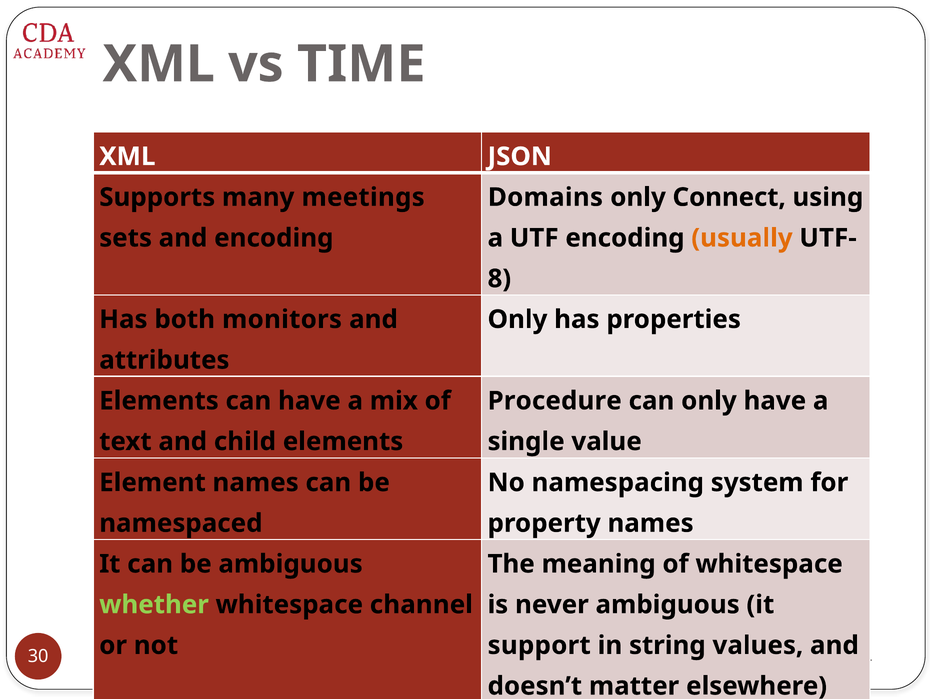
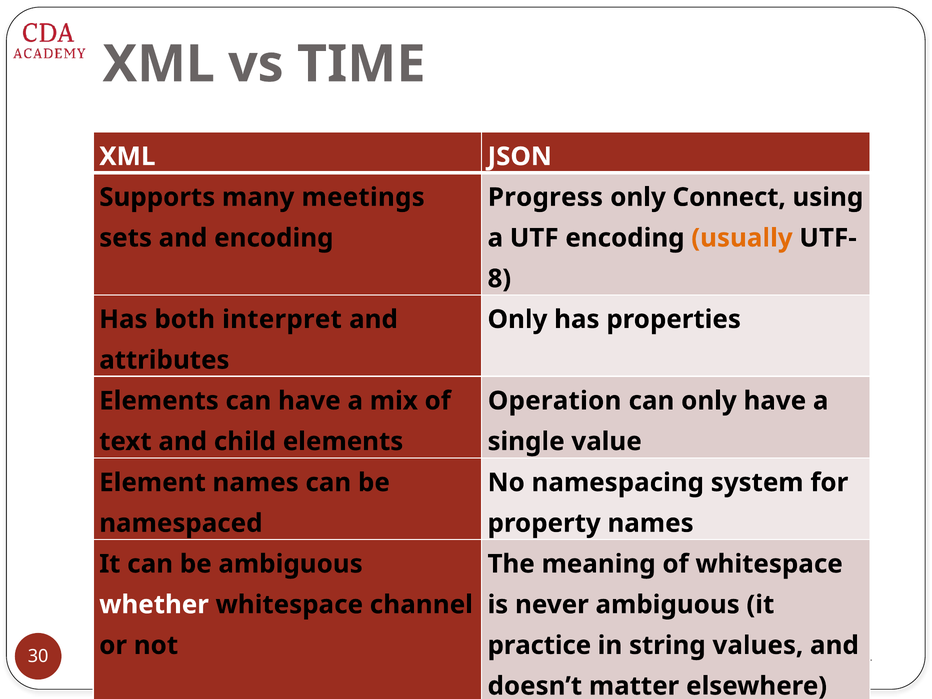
Domains: Domains -> Progress (545, 197)
monitors: monitors -> interpret (282, 319)
Procedure: Procedure -> Operation (555, 401)
whether colour: light green -> white (154, 605)
support: support -> practice (539, 645)
